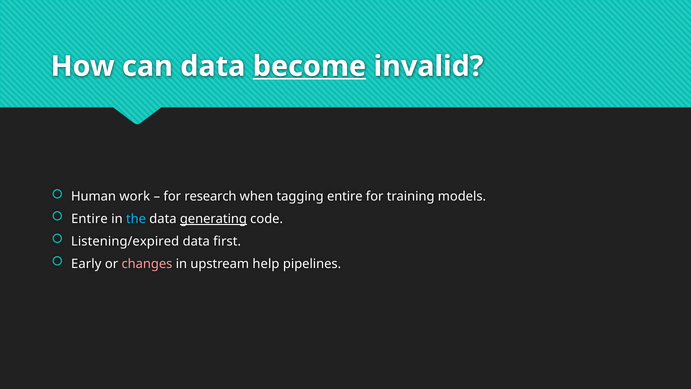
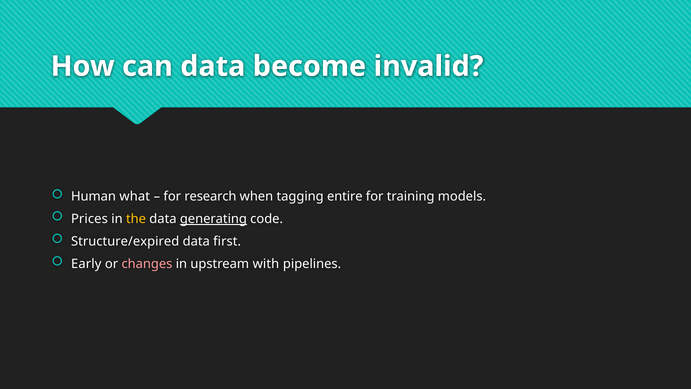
become underline: present -> none (309, 66)
work: work -> what (135, 196)
Entire: Entire -> Prices (89, 219)
the colour: light blue -> yellow (136, 219)
Listening/expired: Listening/expired -> Structure/expired (125, 241)
help: help -> with (266, 264)
